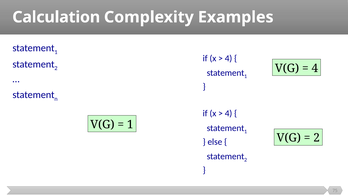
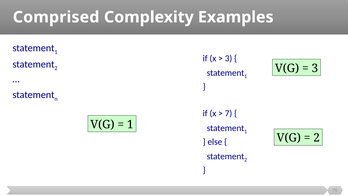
Calculation: Calculation -> Comprised (56, 17)
4: 4 -> 3 (229, 58)
4: 4 -> 3 (315, 68)
4: 4 -> 7 (229, 113)
